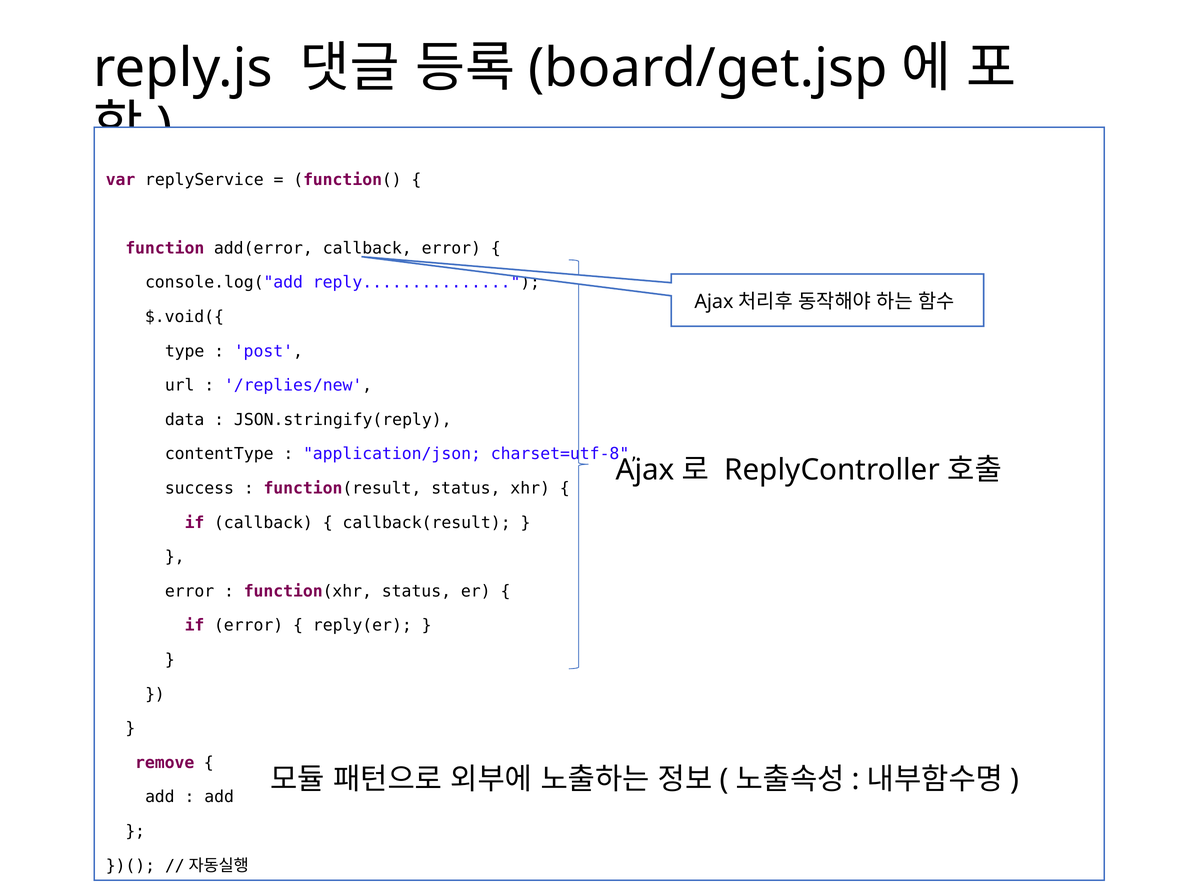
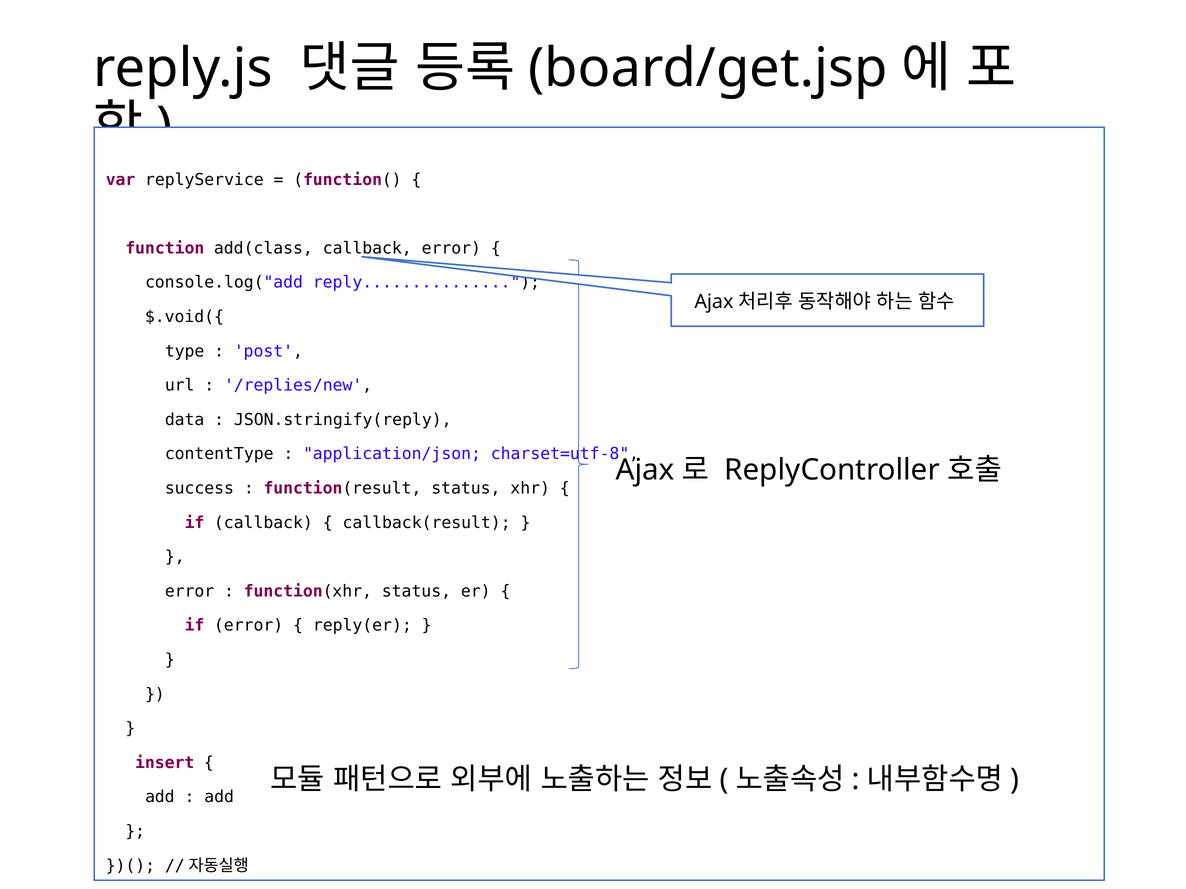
add(error: add(error -> add(class (263, 248)
remove: remove -> insert (165, 763)
